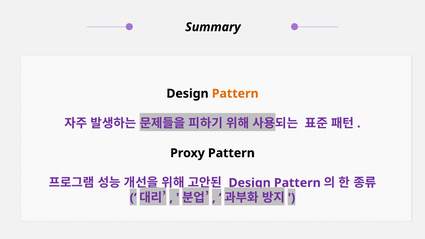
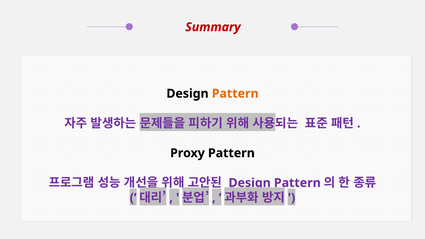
Summary colour: black -> red (213, 27)
